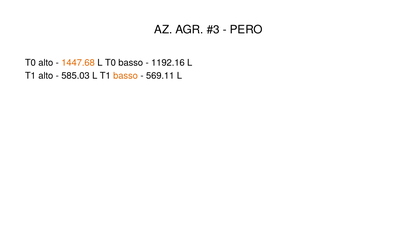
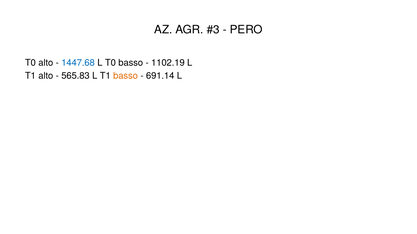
1447.68 colour: orange -> blue (78, 63)
1192.16: 1192.16 -> 1102.19 (168, 63)
585.03: 585.03 -> 565.83 (75, 76)
569.11: 569.11 -> 691.14 (160, 76)
